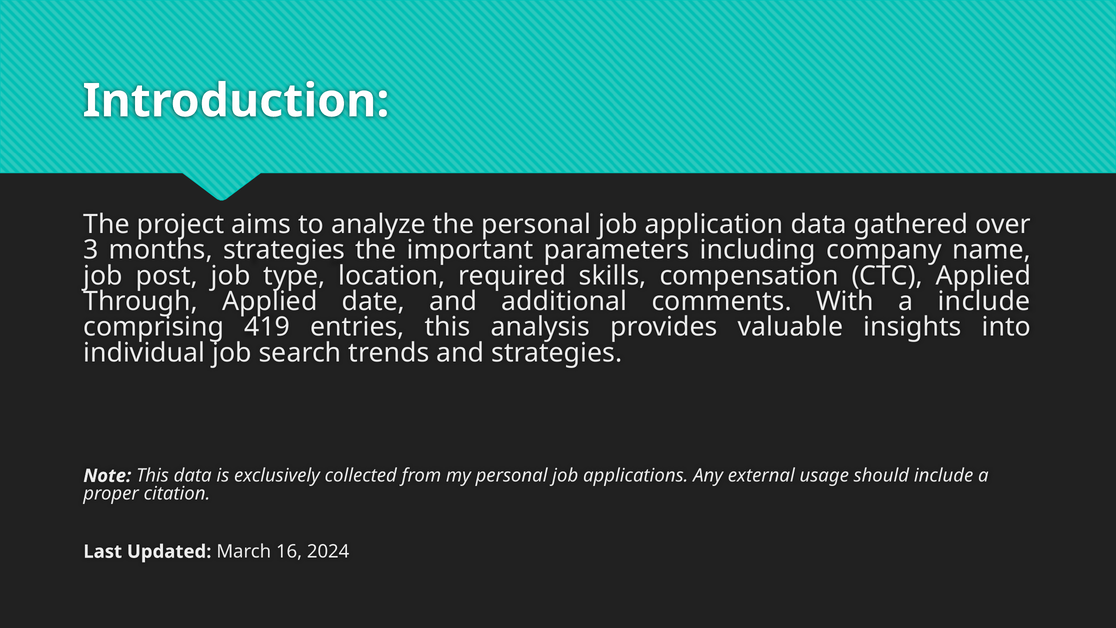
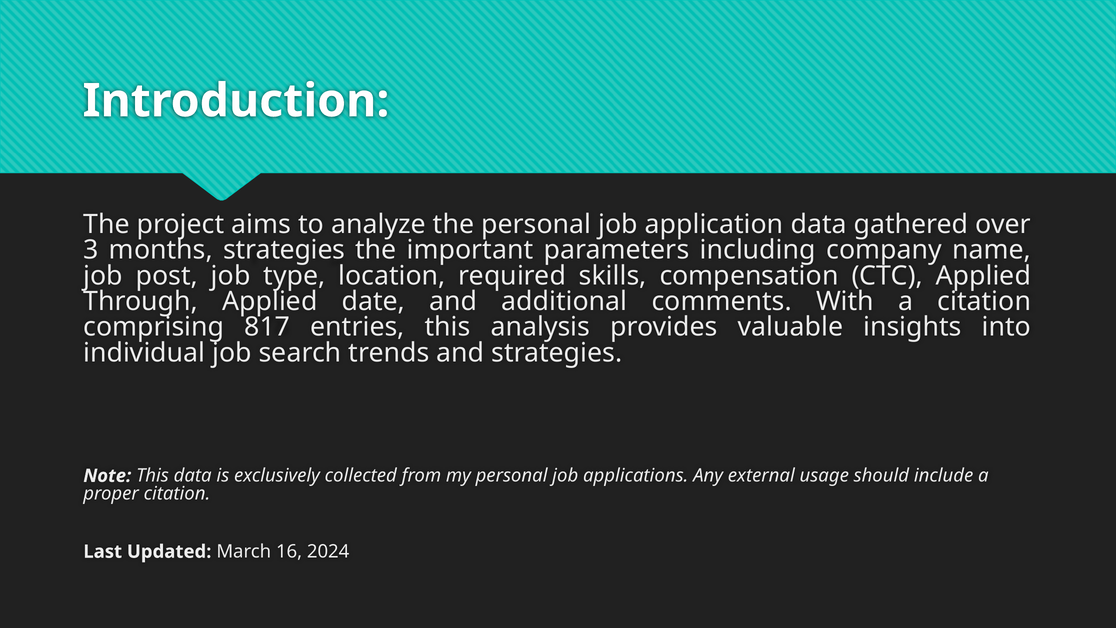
a include: include -> citation (984, 301)
419: 419 -> 817 (267, 327)
